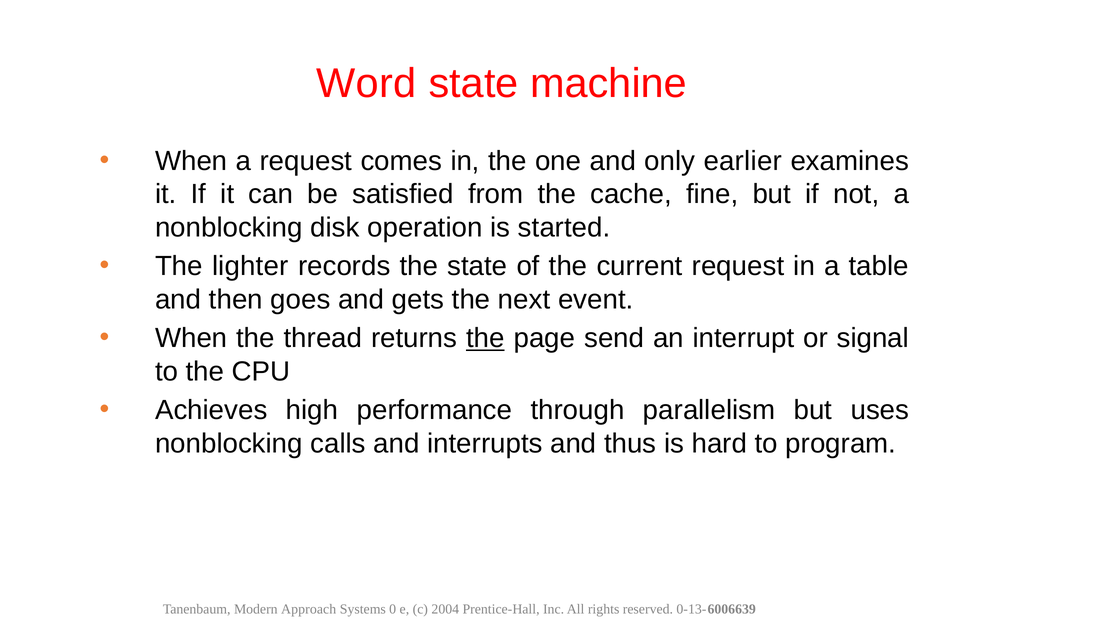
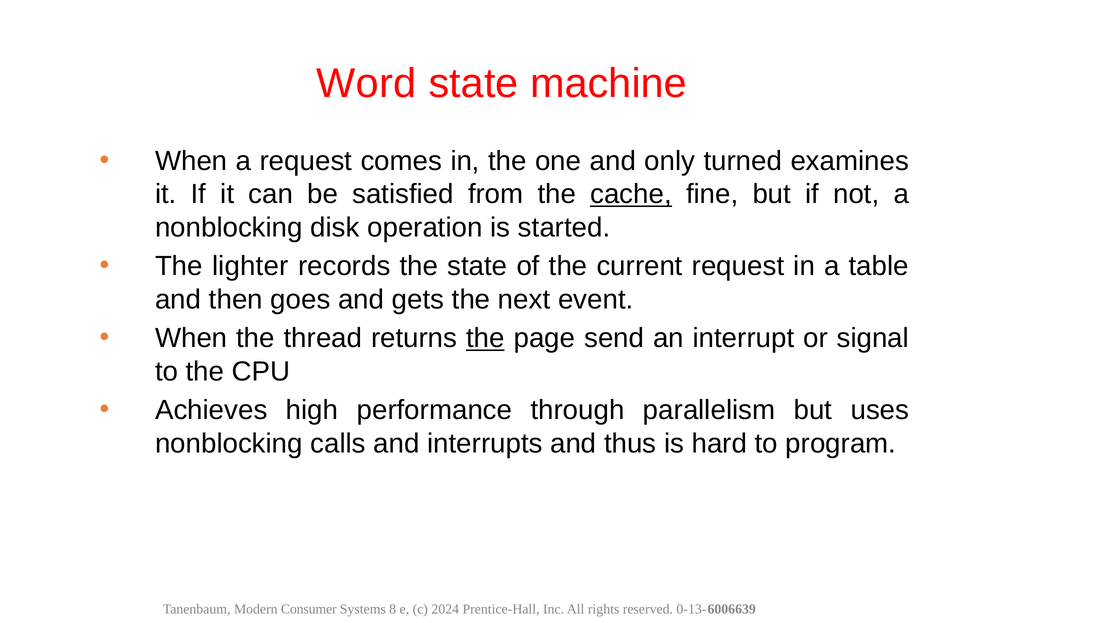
earlier: earlier -> turned (743, 161)
cache underline: none -> present (631, 194)
Approach: Approach -> Consumer (309, 609)
0: 0 -> 8 (393, 609)
2004: 2004 -> 2024 (445, 609)
